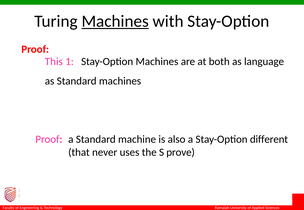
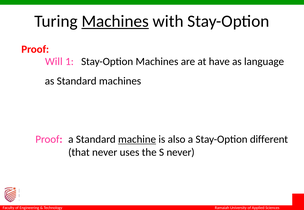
This: This -> Will (54, 62)
both: both -> have (219, 62)
machine underline: none -> present (137, 140)
S prove: prove -> never (181, 153)
